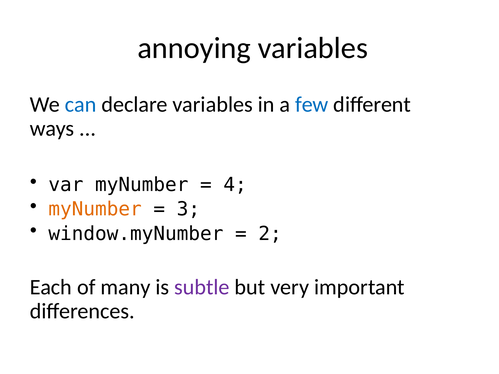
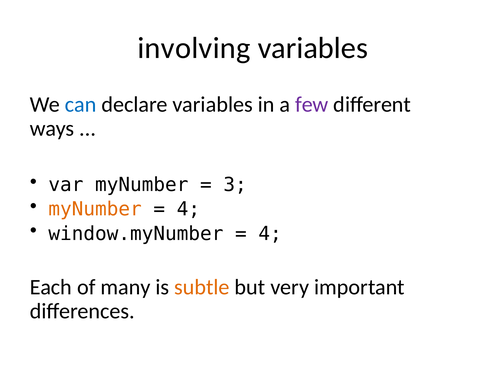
annoying: annoying -> involving (194, 48)
few colour: blue -> purple (312, 105)
4: 4 -> 3 (235, 185)
3: 3 -> 4 (189, 209)
2: 2 -> 4 (270, 234)
subtle colour: purple -> orange (202, 287)
